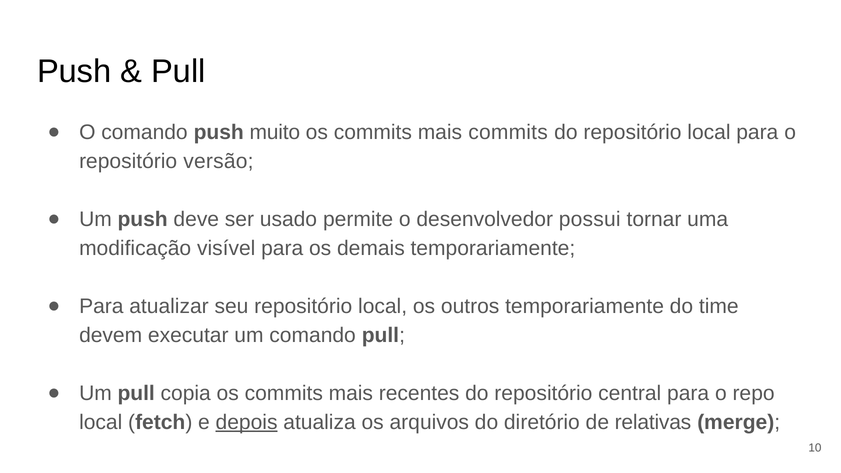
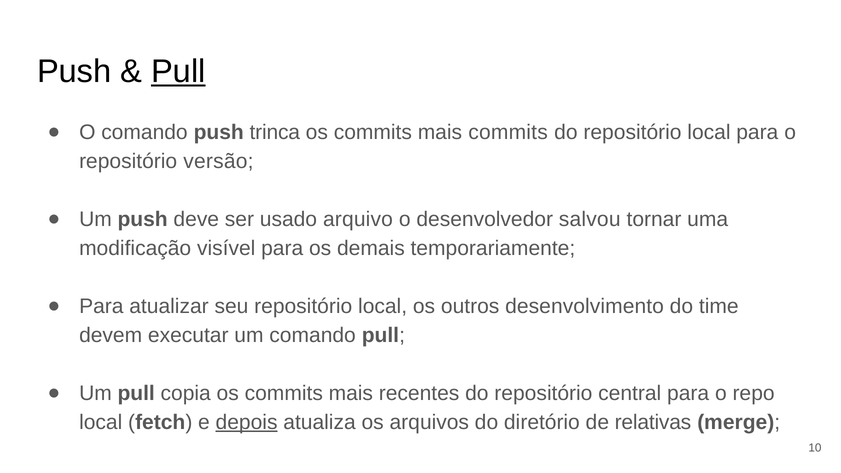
Pull underline: none -> present (178, 71)
muito: muito -> trinca (275, 132)
permite: permite -> arquivo (358, 219)
possui: possui -> salvou (590, 219)
outros temporariamente: temporariamente -> desenvolvimento (585, 306)
